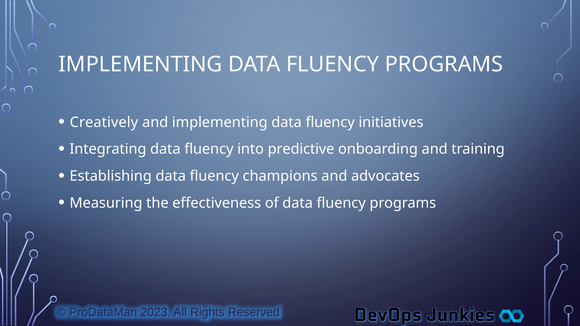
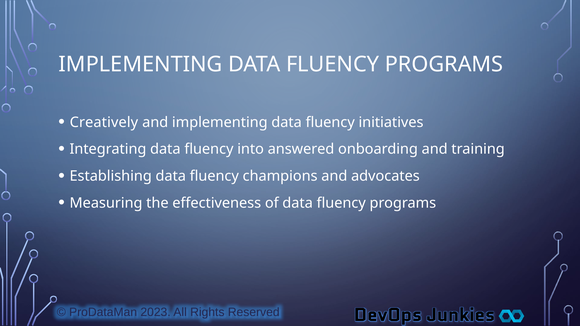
predictive: predictive -> answered (301, 149)
